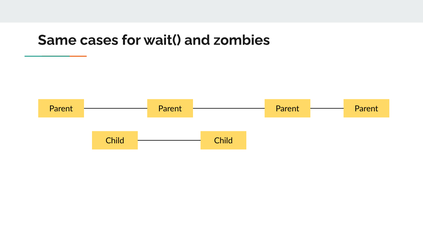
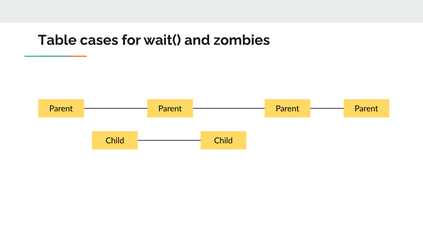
Same: Same -> Table (57, 40)
